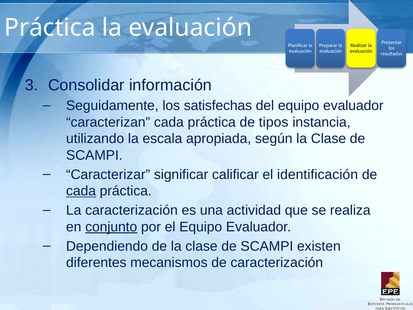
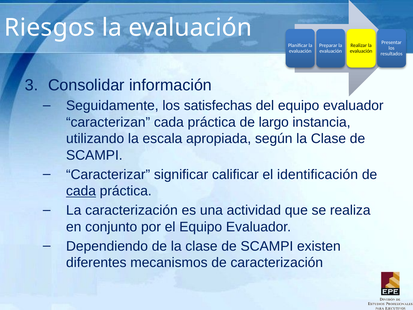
Práctica: Práctica -> Riesgos (50, 28)
tipos: tipos -> largo (274, 122)
conjunto underline: present -> none (111, 227)
